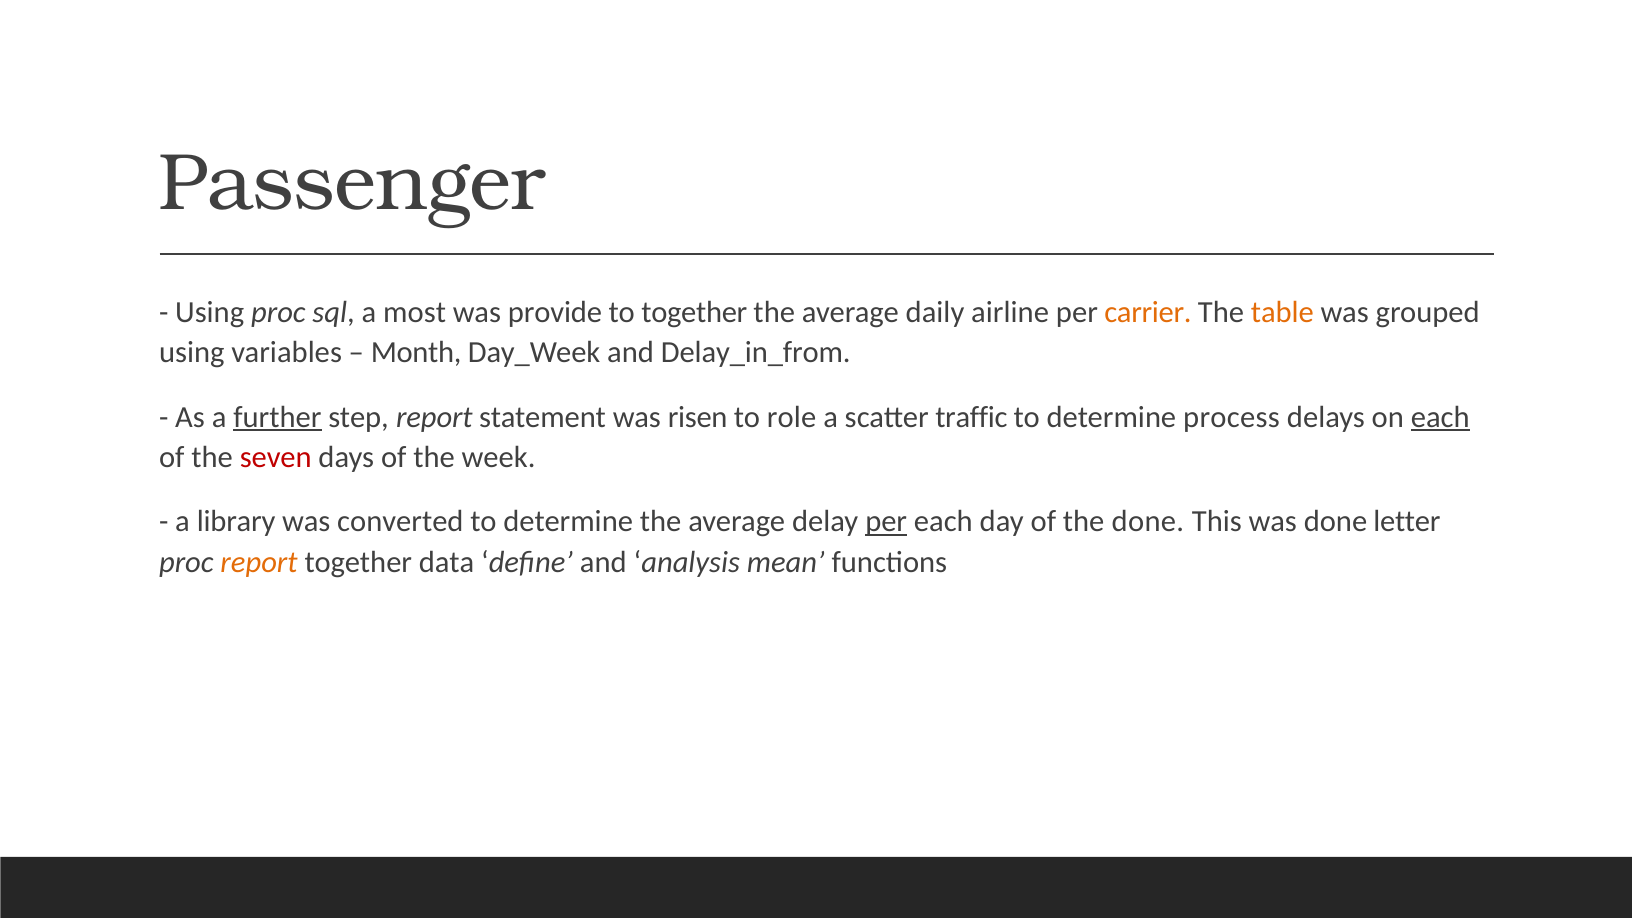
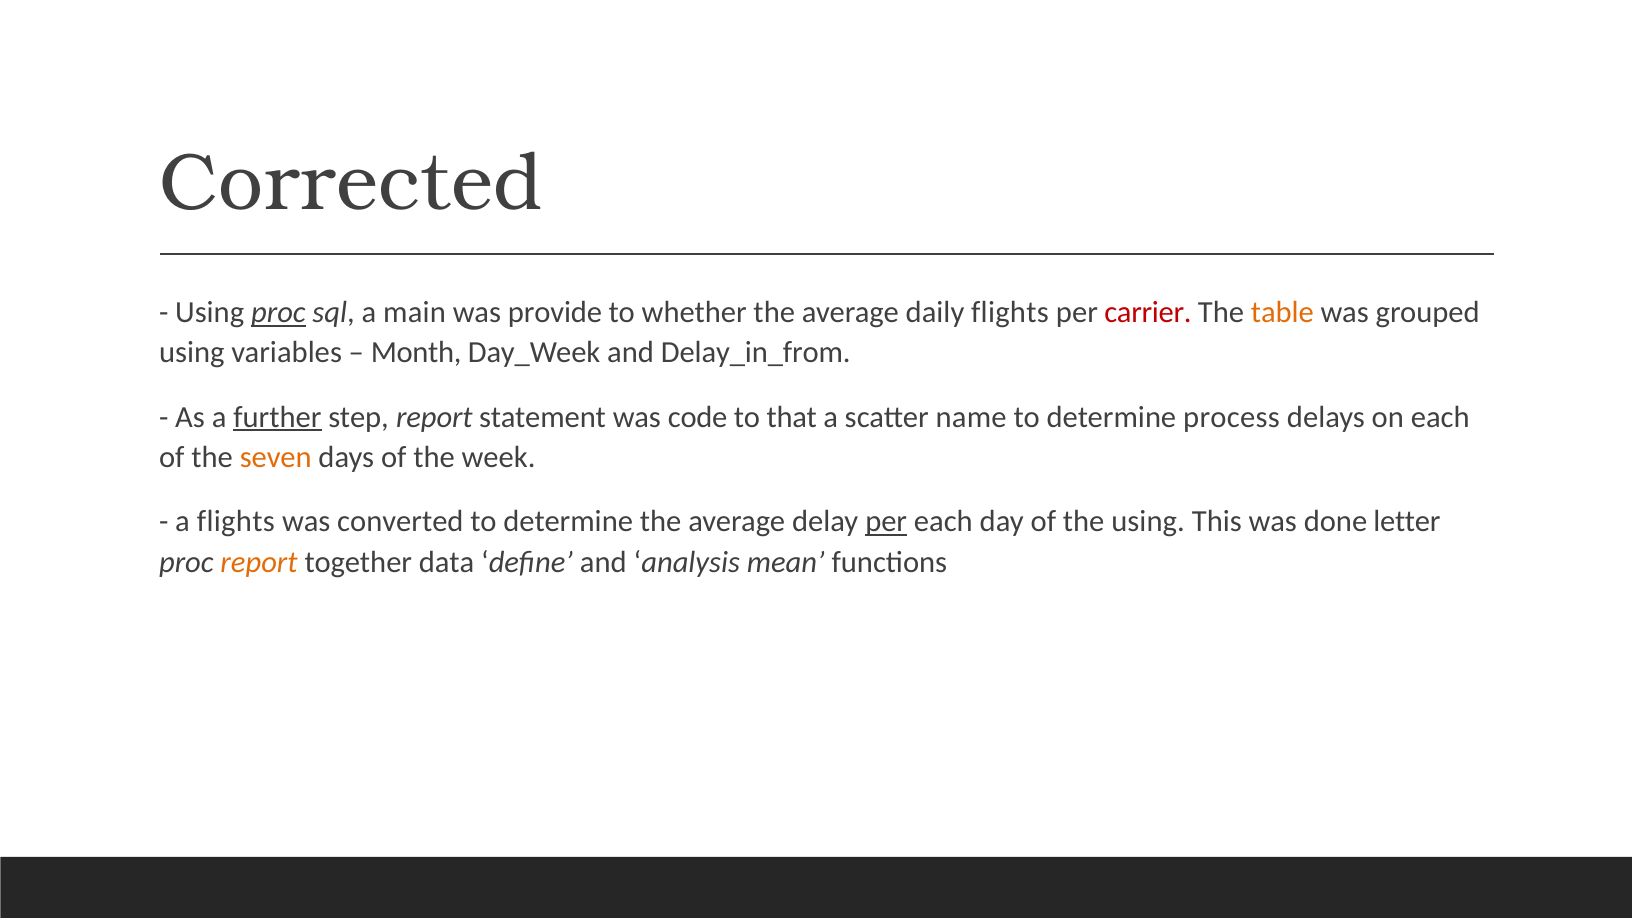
Passenger: Passenger -> Corrected (351, 183)
proc underline: none -> present (278, 312)
most: most -> main (415, 312)
to together: together -> whether (694, 312)
daily airline: airline -> flights (1010, 312)
carrier colour: orange -> red (1148, 312)
risen: risen -> code (698, 417)
role: role -> that (792, 417)
traffic: traffic -> name (971, 417)
each underline: present -> none (1440, 417)
seven colour: red -> orange (276, 457)
a library: library -> flights (236, 522)
the done: done -> using (1148, 522)
